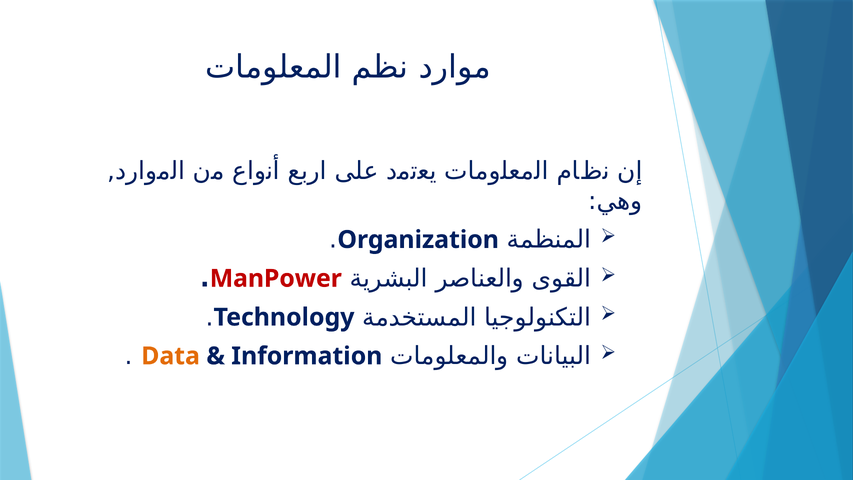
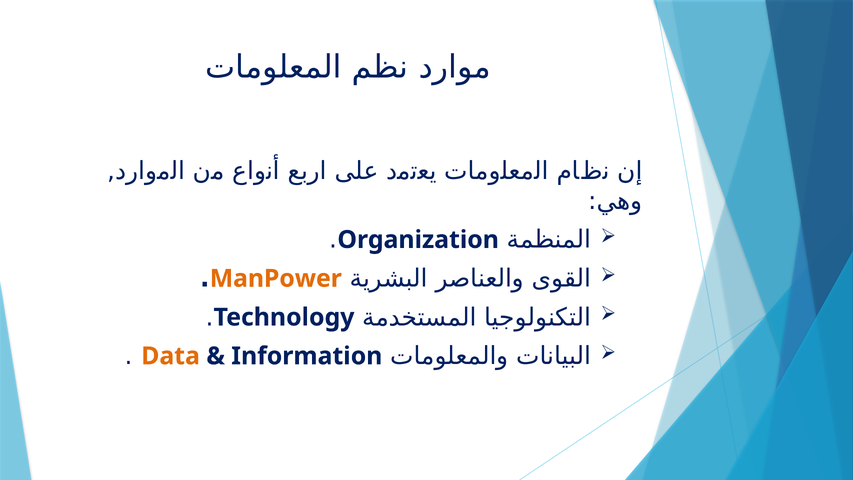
ManPower colour: red -> orange (276, 278)
